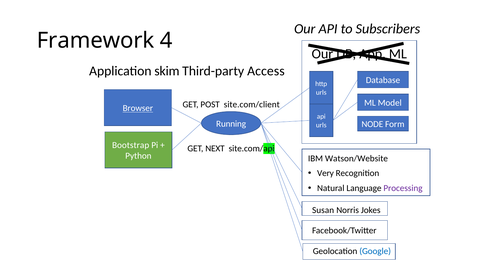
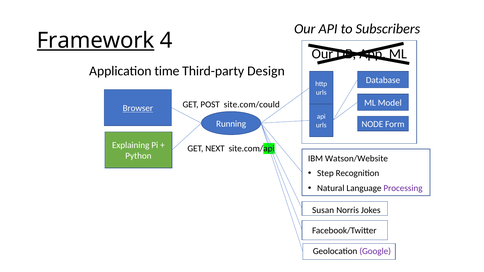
Framework underline: none -> present (96, 41)
skim: skim -> time (167, 71)
Access: Access -> Design (266, 71)
site.com/client: site.com/client -> site.com/could (252, 105)
Bootstrap: Bootstrap -> Explaining (131, 145)
Very: Very -> Step (325, 173)
Google colour: blue -> purple (375, 252)
